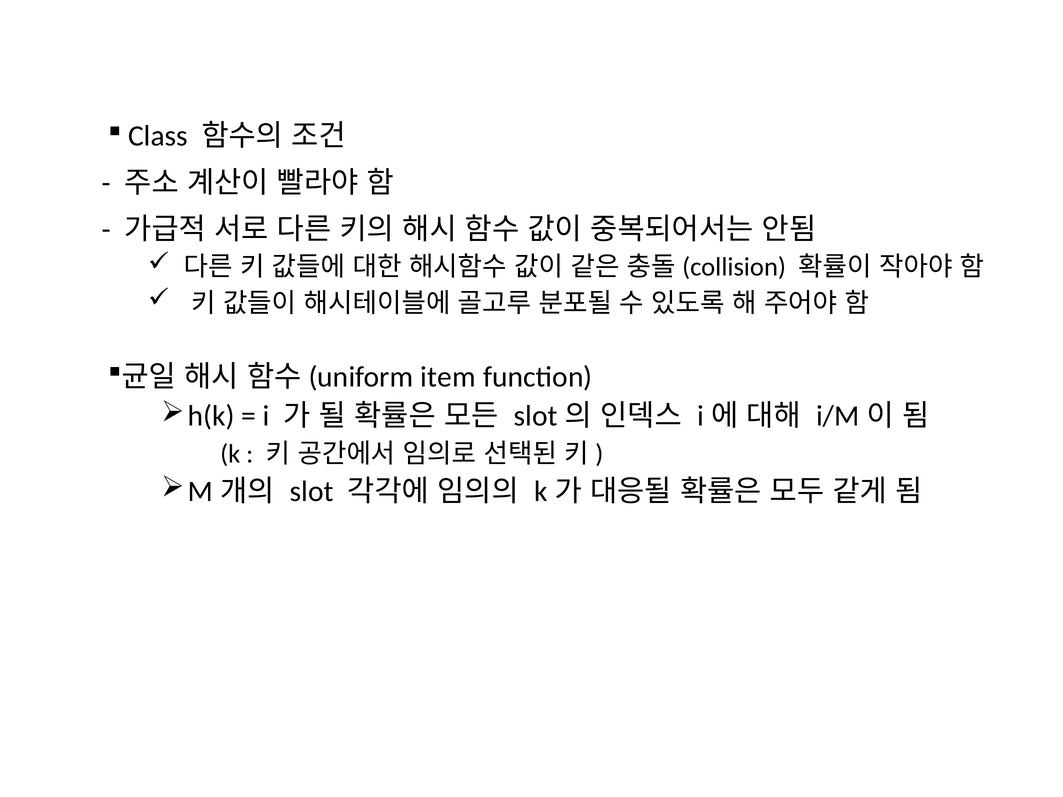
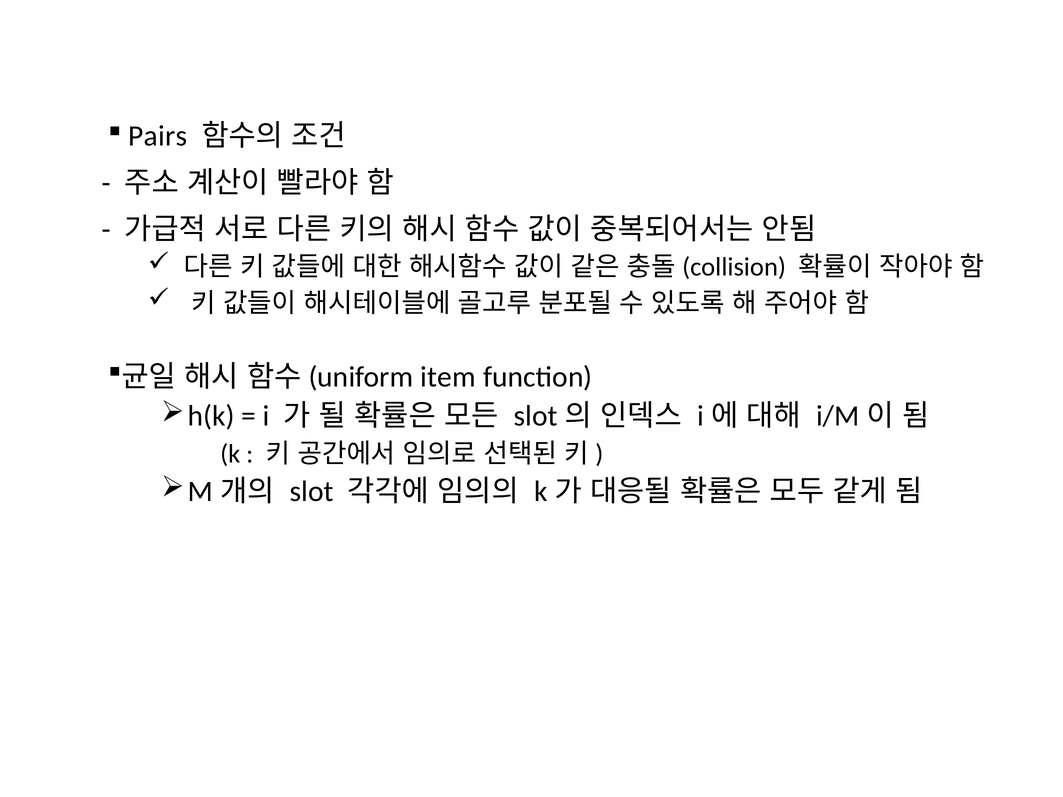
Class: Class -> Pairs (158, 136)
